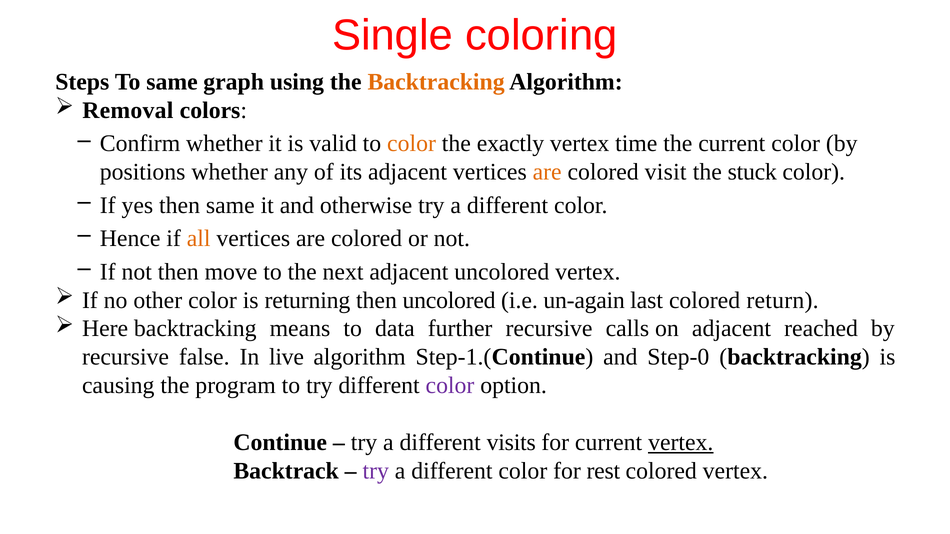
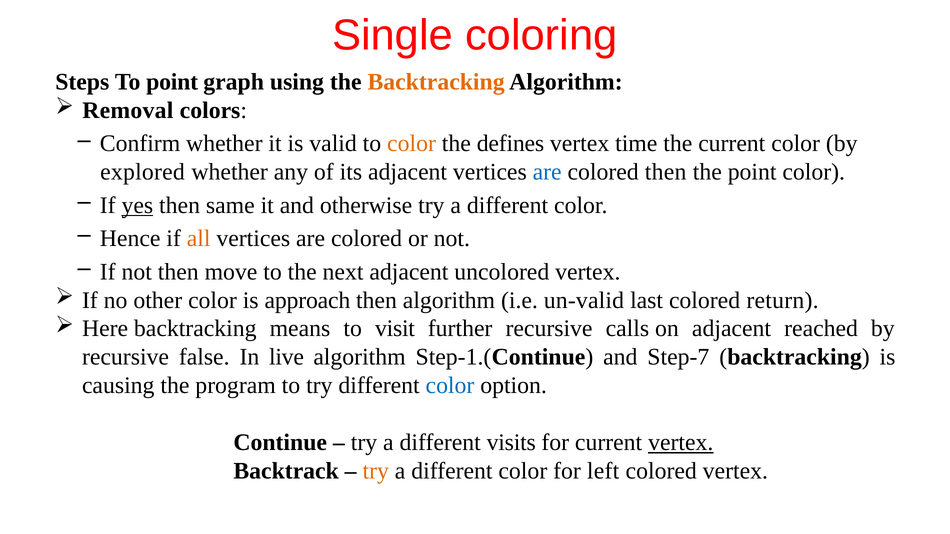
To same: same -> point (172, 82)
exactly: exactly -> defines (510, 144)
positions: positions -> explored (143, 172)
are colour: orange -> blue (547, 172)
colored visit: visit -> then (666, 172)
the stuck: stuck -> point (752, 172)
yes underline: none -> present (137, 205)
returning: returning -> approach (307, 300)
then uncolored: uncolored -> algorithm (449, 300)
un-again: un-again -> un-valid (584, 300)
data: data -> visit (395, 329)
Step-0: Step-0 -> Step-7 (678, 357)
color colour: purple -> blue (450, 386)
try colour: purple -> orange (376, 471)
rest: rest -> left (603, 471)
